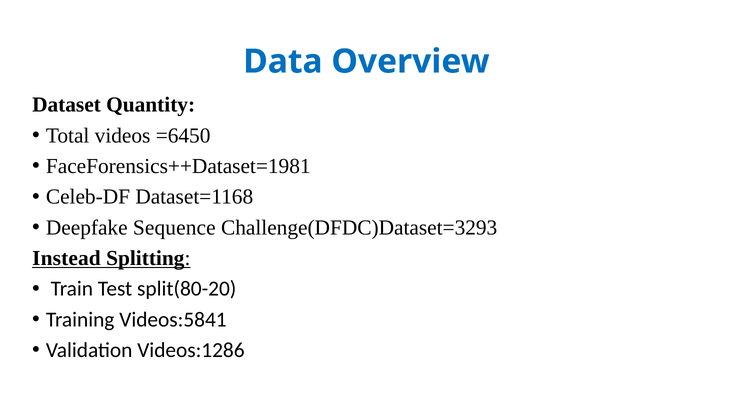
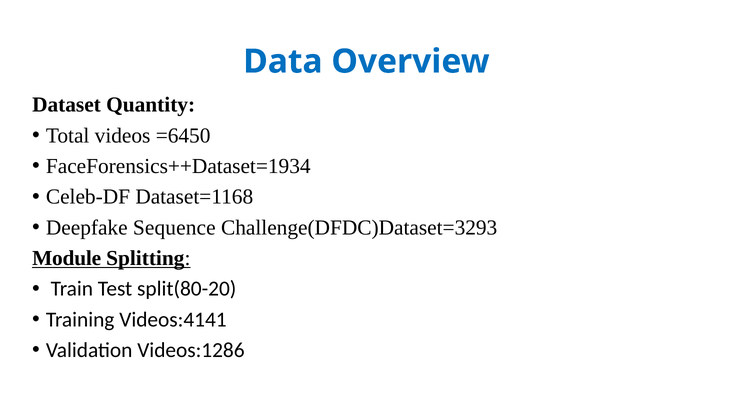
FaceForensics++Dataset=1981: FaceForensics++Dataset=1981 -> FaceForensics++Dataset=1934 (178, 166)
Instead: Instead -> Module (67, 258)
Videos:5841: Videos:5841 -> Videos:4141 (173, 320)
